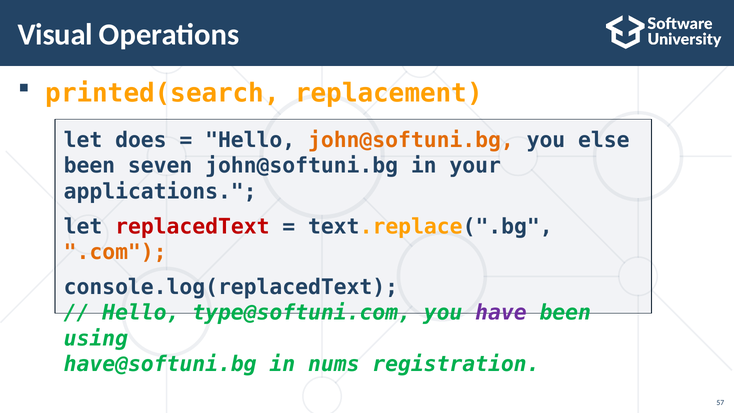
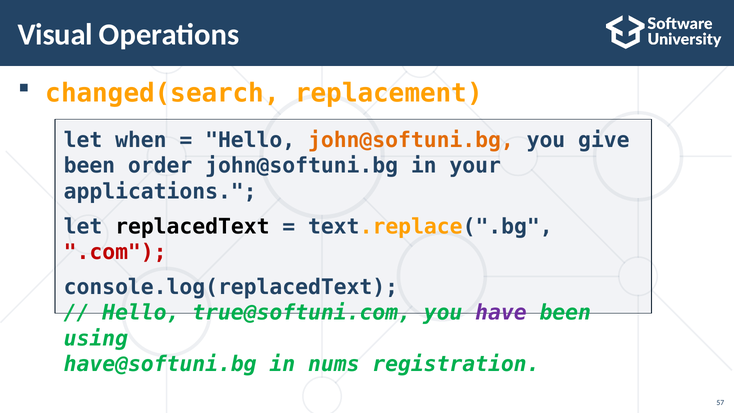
printed(search: printed(search -> changed(search (163, 93)
does: does -> when (141, 140)
else: else -> give (604, 140)
seven: seven -> order (160, 166)
replacedText colour: red -> black (192, 226)
.com colour: orange -> red (115, 252)
type@softuni.com: type@softuni.com -> true@softuni.com (302, 313)
